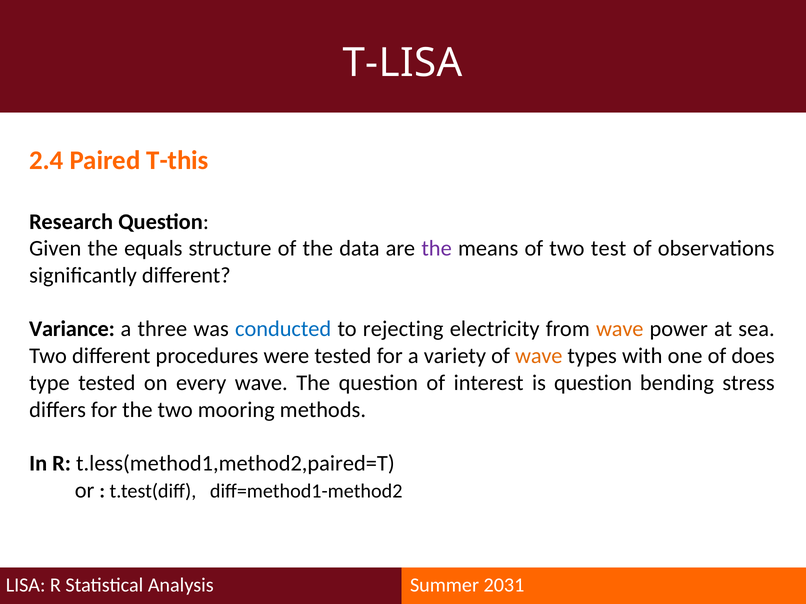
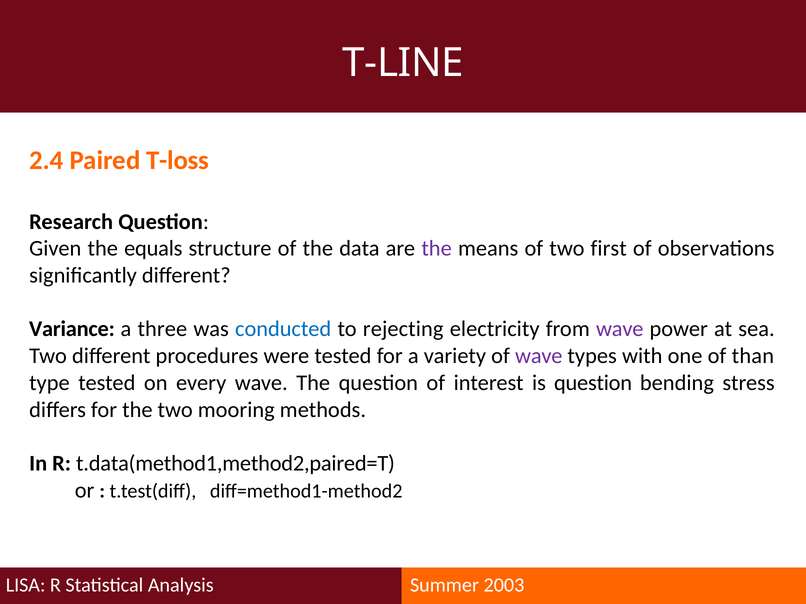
T-LISA: T-LISA -> T-LINE (403, 63)
T-this: T-this -> T-loss (178, 160)
test: test -> first (609, 249)
wave colour: orange -> purple (620, 329)
wave colour: orange -> purple (539, 356)
does: does -> than (753, 356)
t.less(method1,method2,paired=T: t.less(method1,method2,paired=T -> t.data(method1,method2,paired=T (235, 464)
2031: 2031 -> 2003 (504, 586)
